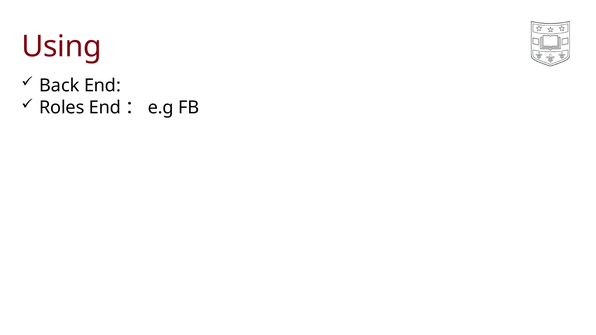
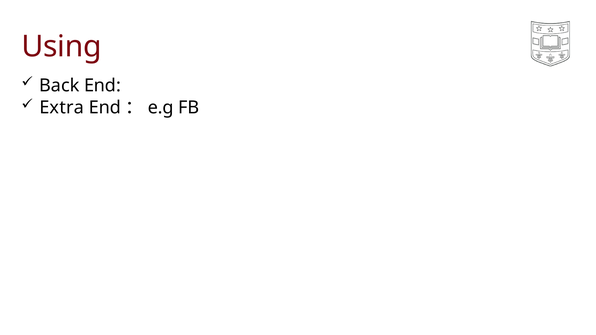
Roles: Roles -> Extra (62, 108)
